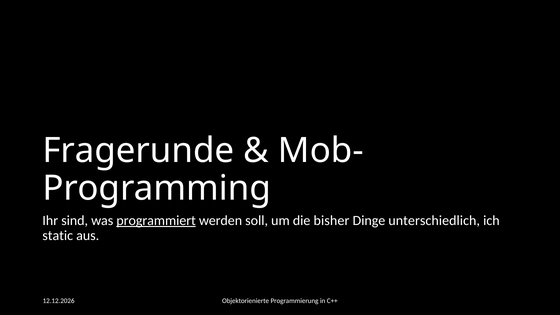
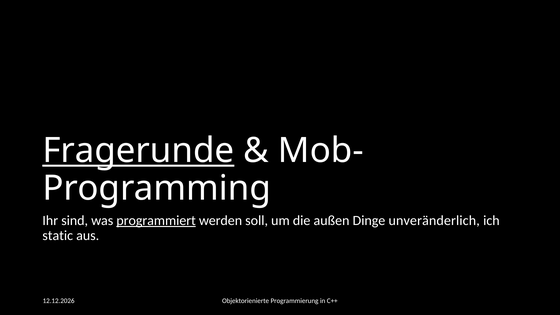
Fragerunde underline: none -> present (138, 151)
bisher: bisher -> außen (331, 220)
unterschiedlich: unterschiedlich -> unveränderlich (434, 220)
